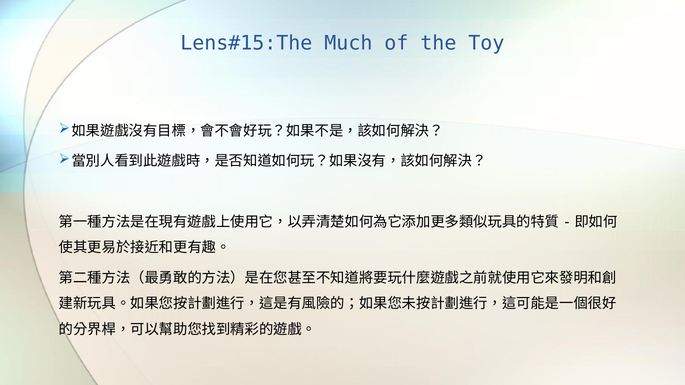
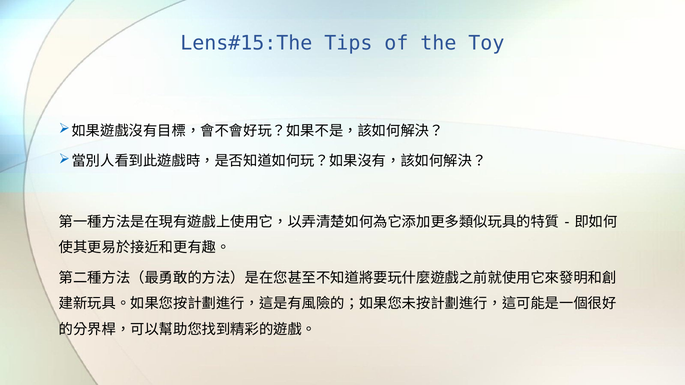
Much: Much -> Tips (348, 43)
